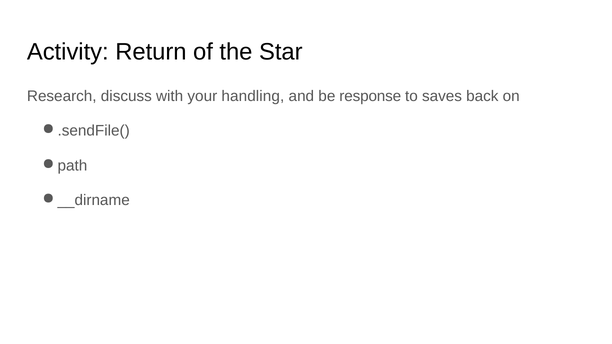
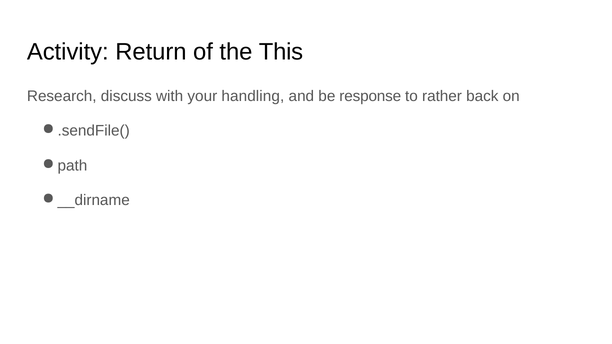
Star: Star -> This (281, 52)
saves: saves -> rather (442, 96)
